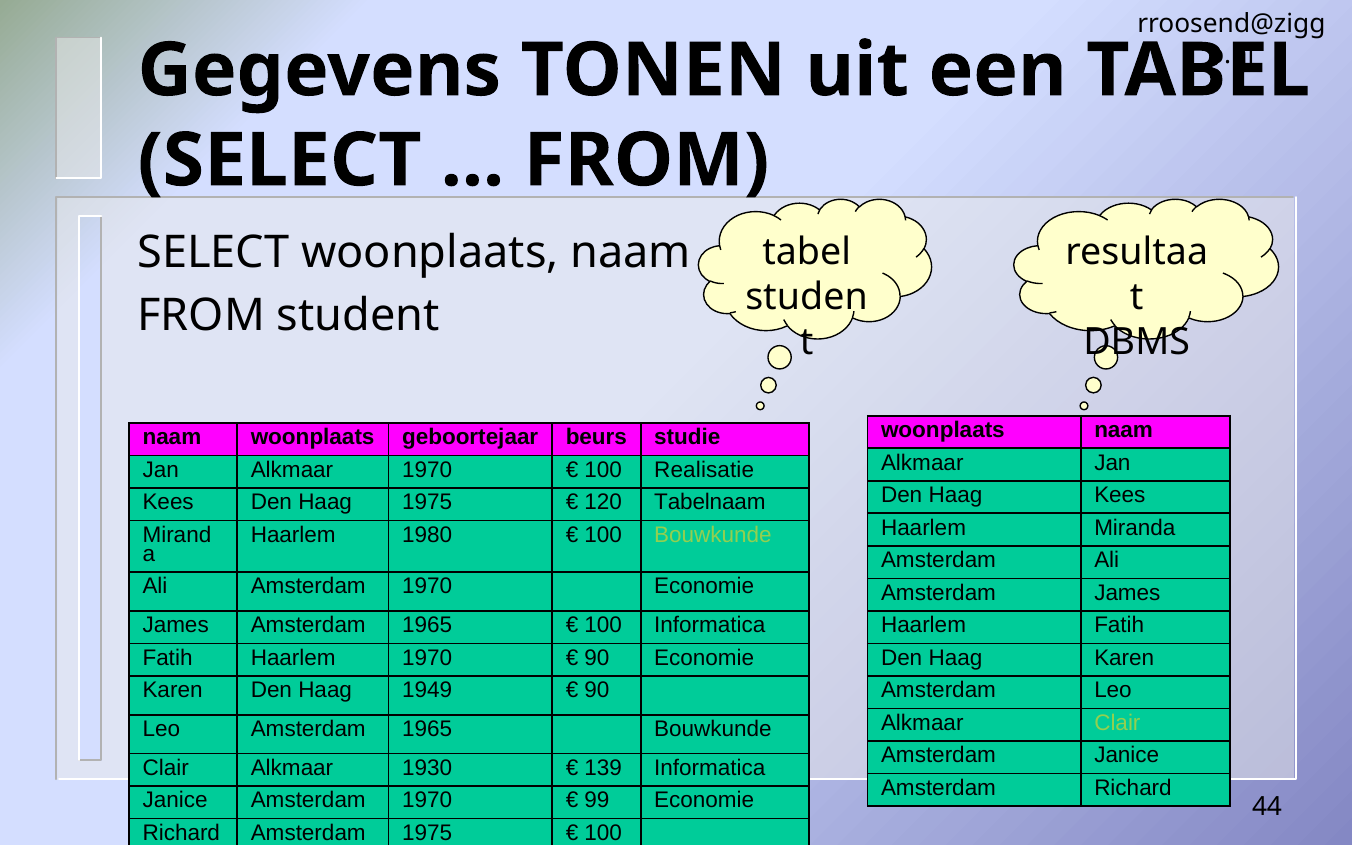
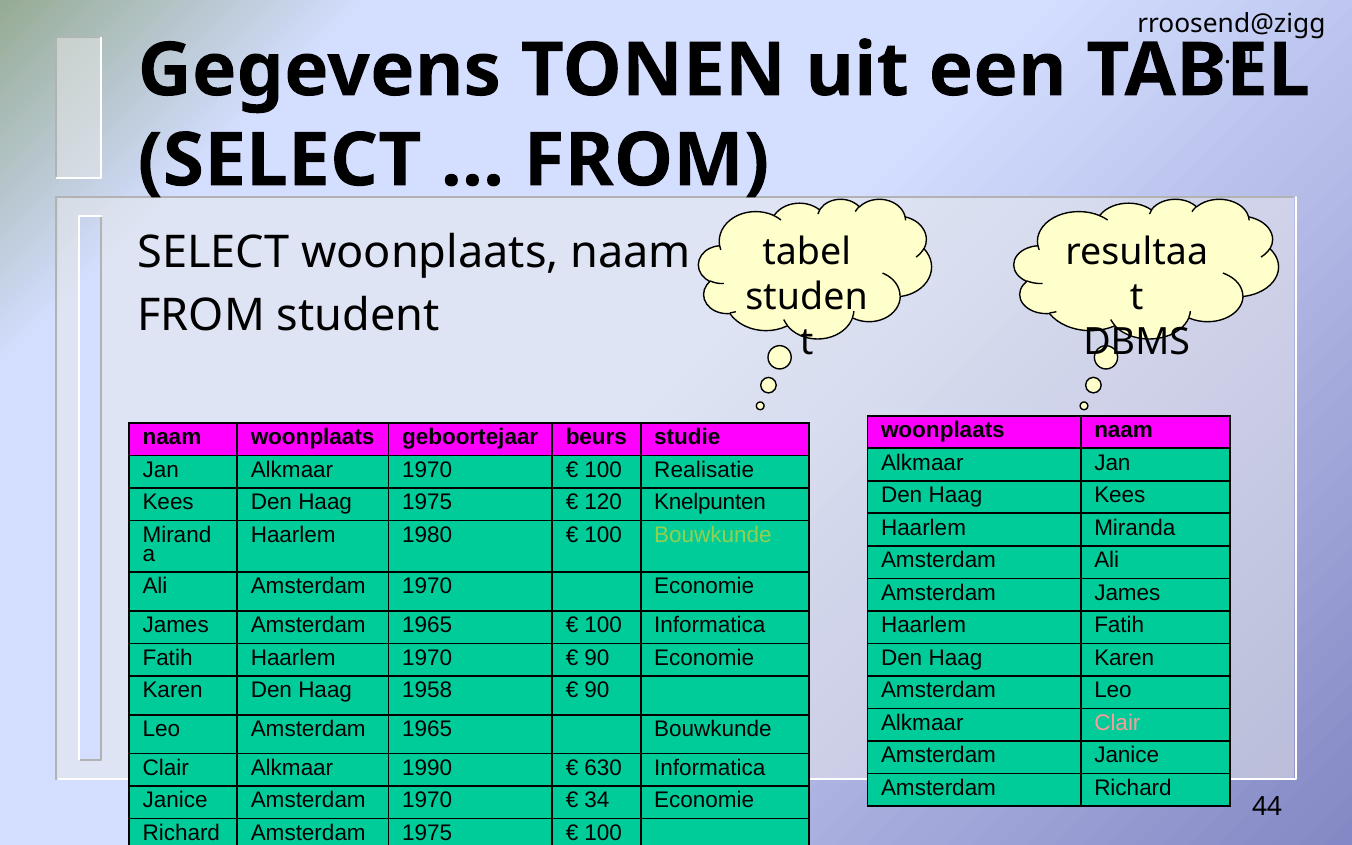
Tabelnaam: Tabelnaam -> Knelpunten (710, 503)
1949: 1949 -> 1958 (427, 690)
Clair colour: light green -> pink (1117, 723)
1930: 1930 -> 1990 (427, 768)
139: 139 -> 630 (603, 768)
99: 99 -> 34 (597, 801)
